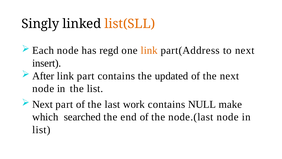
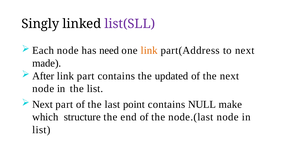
list(SLL colour: orange -> purple (130, 24)
regd: regd -> need (109, 50)
insert: insert -> made (47, 63)
work: work -> point (134, 104)
searched: searched -> structure (82, 117)
